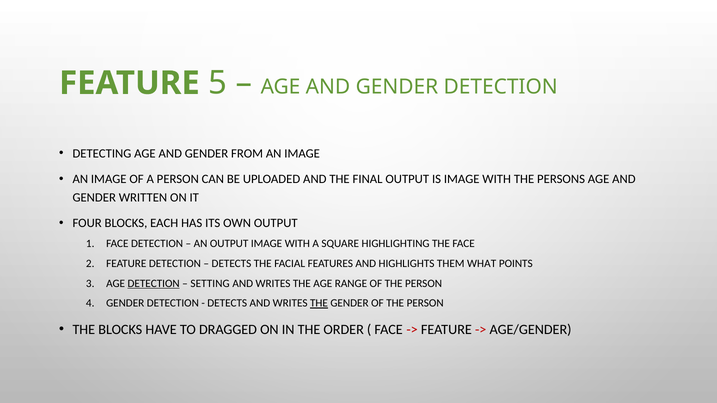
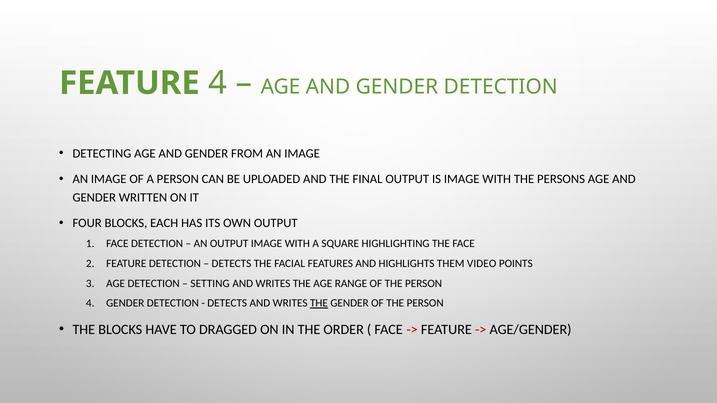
FEATURE 5: 5 -> 4 (218, 83)
WHAT: WHAT -> VIDEO (482, 264)
DETECTION underline: present -> none (154, 284)
